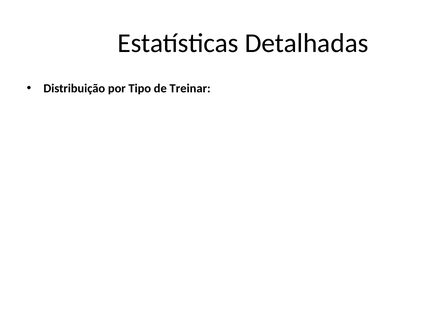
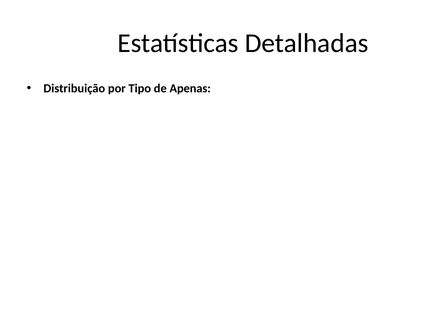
Treinar: Treinar -> Apenas (190, 89)
